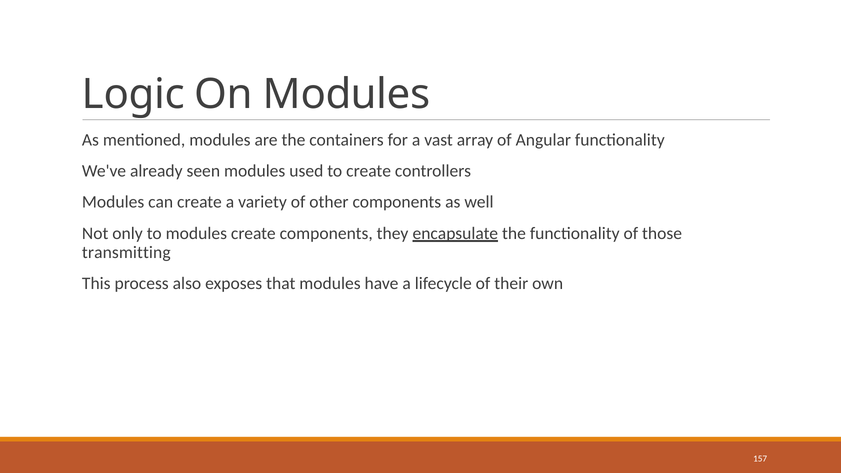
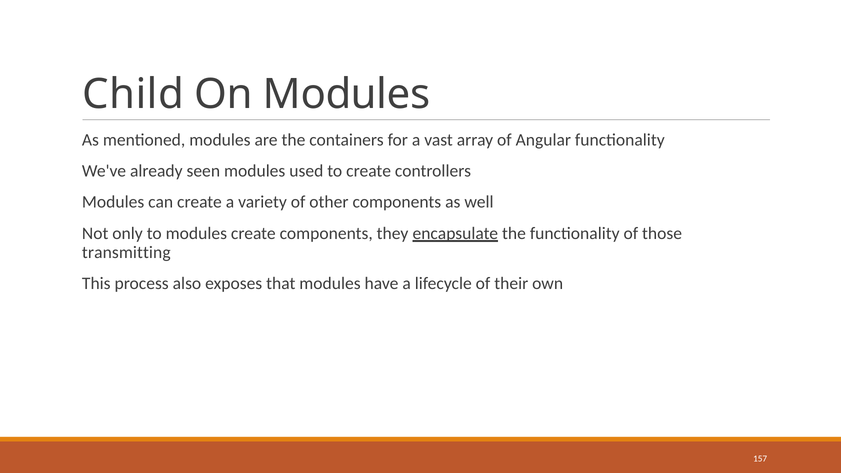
Logic: Logic -> Child (133, 94)
